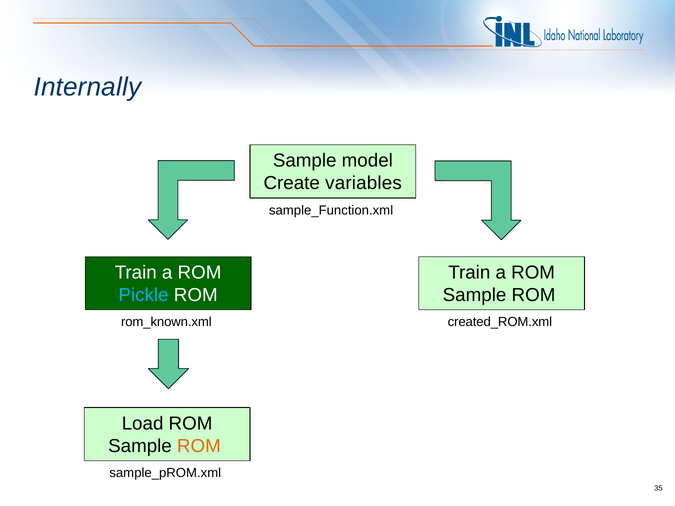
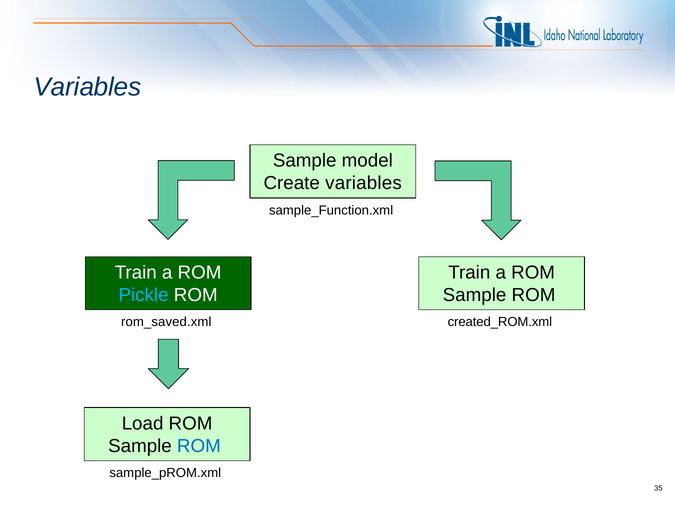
Internally: Internally -> Variables (88, 87)
rom_known.xml: rom_known.xml -> rom_saved.xml (166, 322)
ROM colour: orange -> blue (199, 446)
